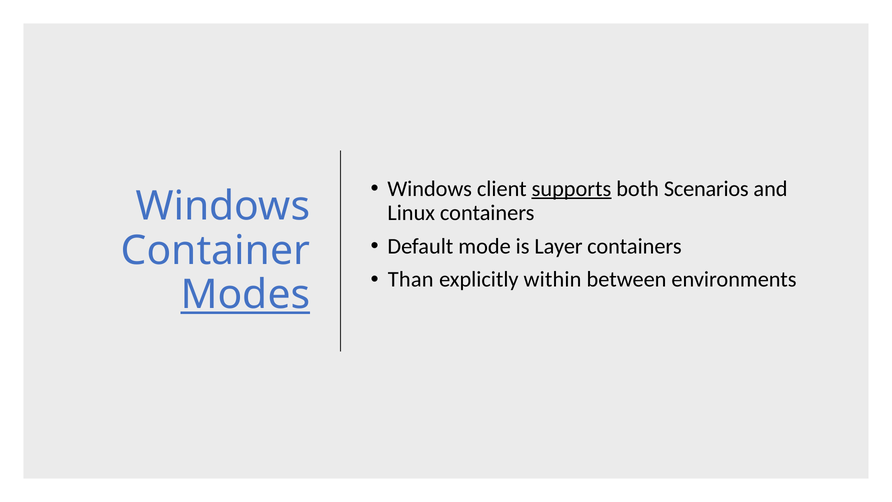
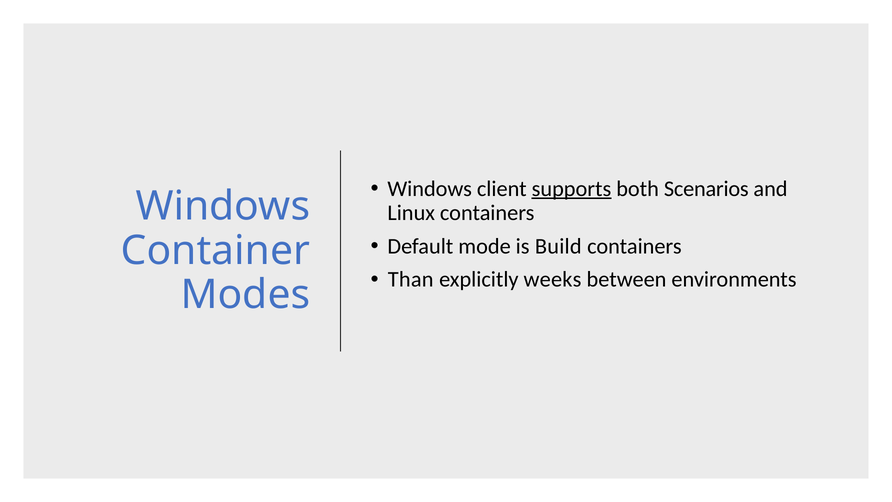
Layer: Layer -> Build (558, 246)
within: within -> weeks (552, 279)
Modes underline: present -> none (245, 295)
